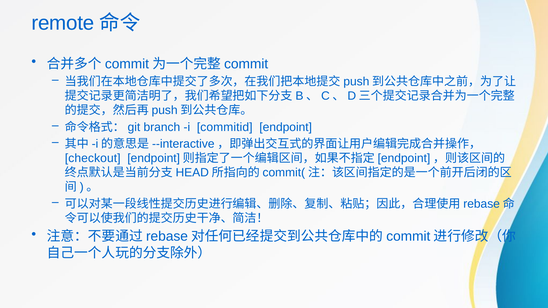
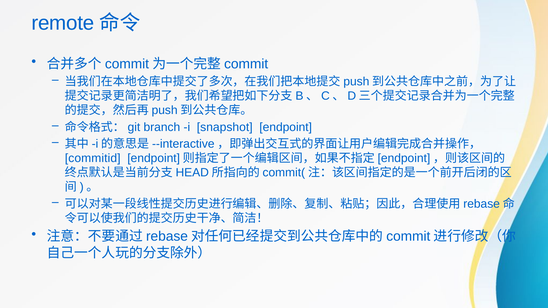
commitid: commitid -> snapshot (225, 127)
checkout: checkout -> commitid (93, 158)
